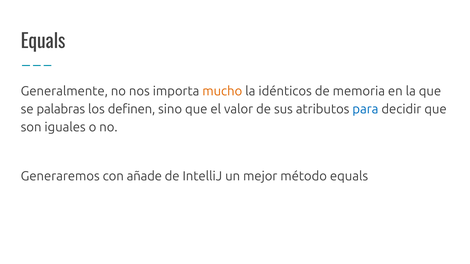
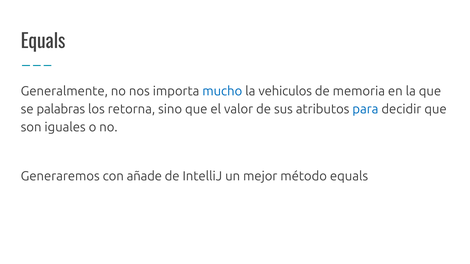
mucho colour: orange -> blue (222, 91)
idénticos: idénticos -> vehiculos (285, 91)
definen: definen -> retorna (131, 109)
